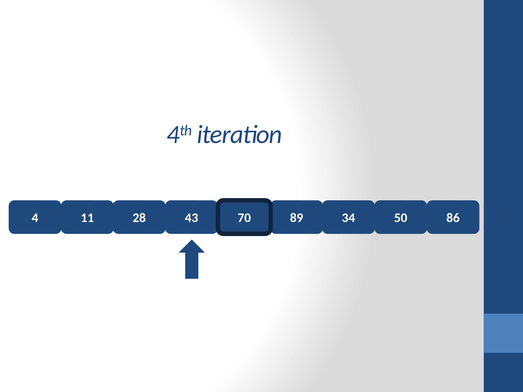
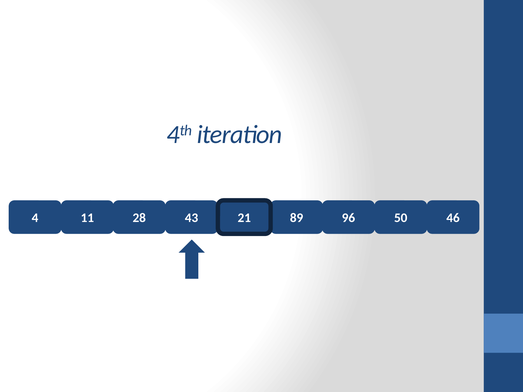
70: 70 -> 21 (244, 218)
34: 34 -> 96 (348, 218)
86: 86 -> 46 (453, 218)
